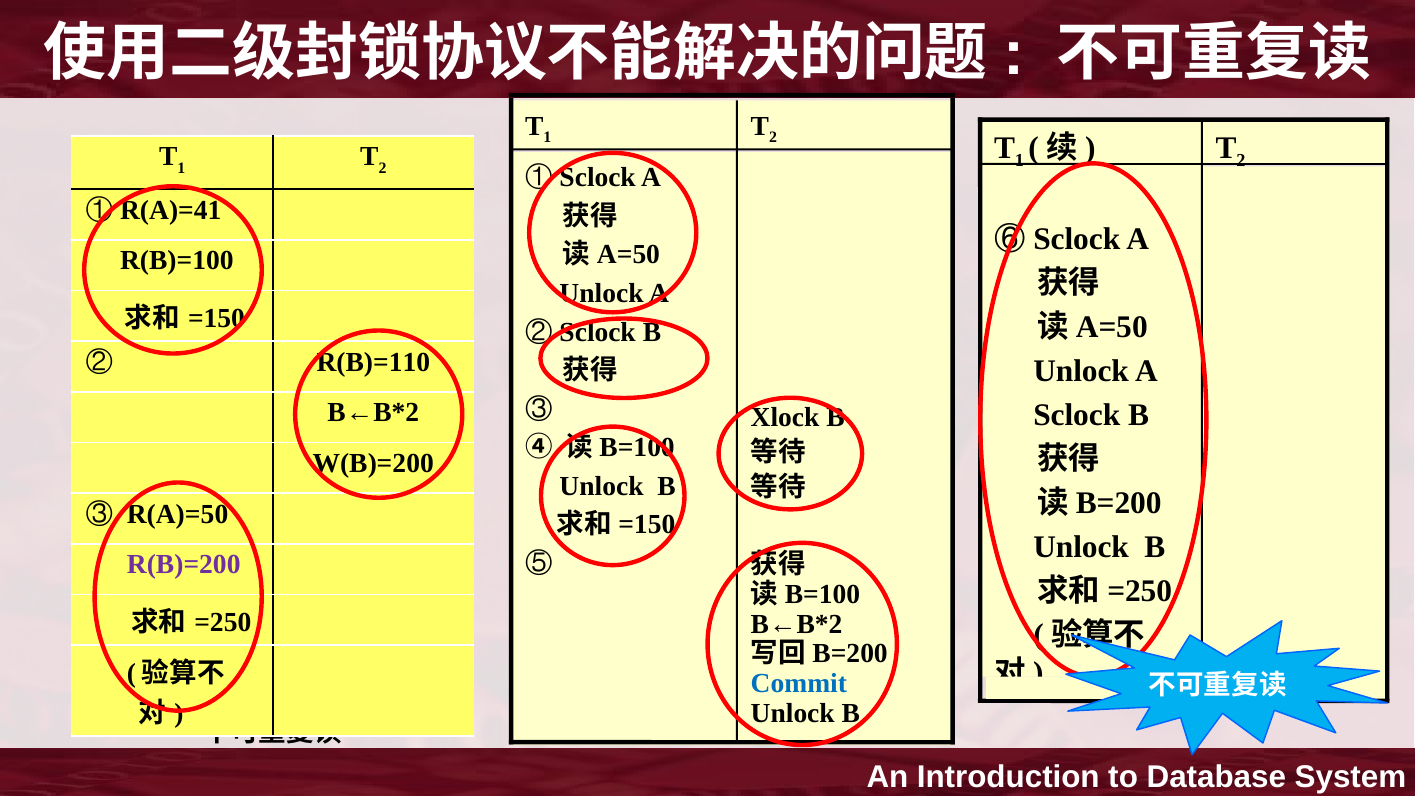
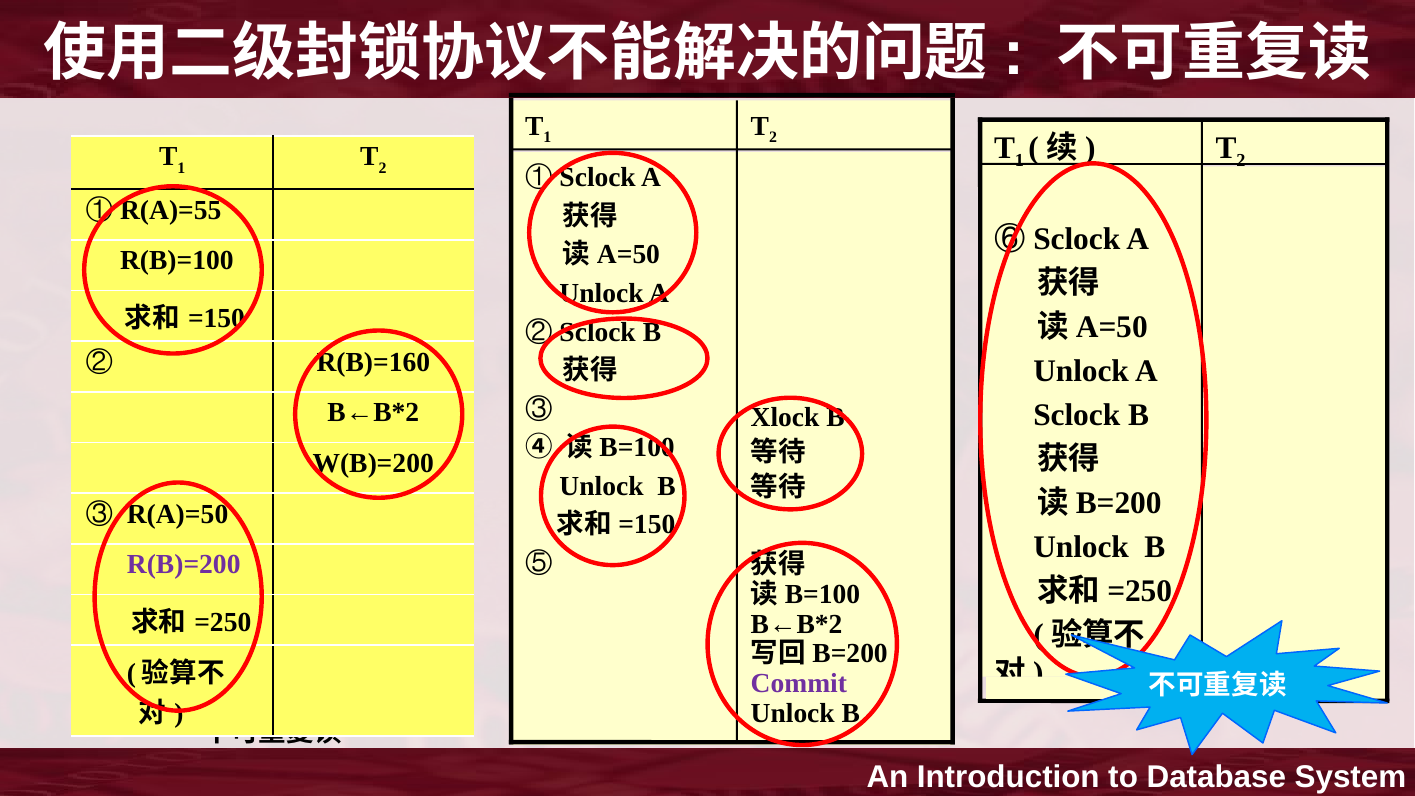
R(A)=41: R(A)=41 -> R(A)=55 (171, 210)
R(B)=110: R(B)=110 -> R(B)=160 (373, 362)
Commit colour: blue -> purple (799, 684)
